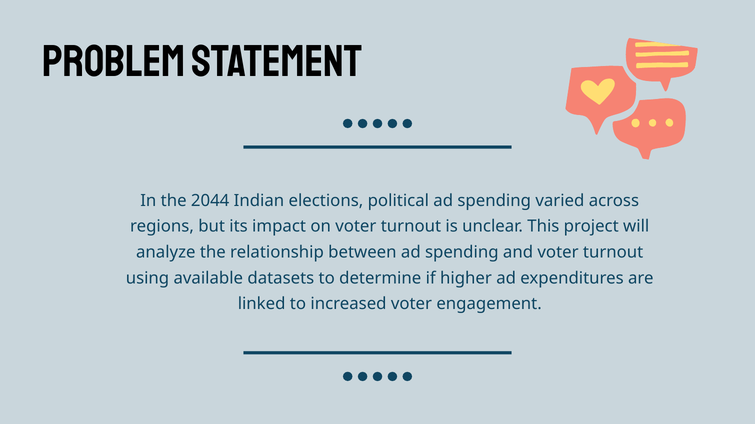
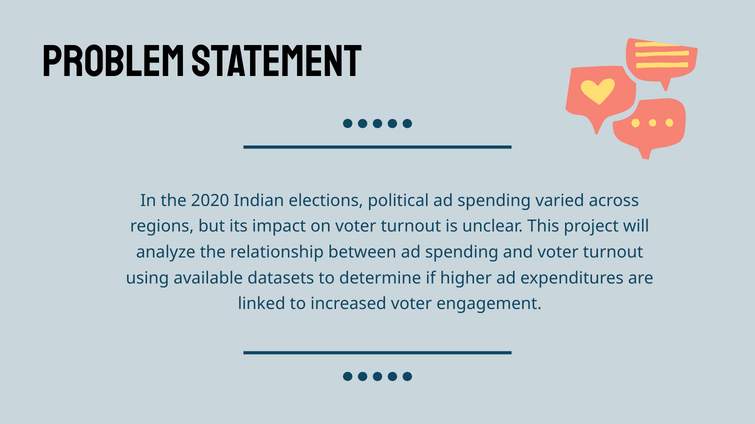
2044: 2044 -> 2020 (210, 201)
